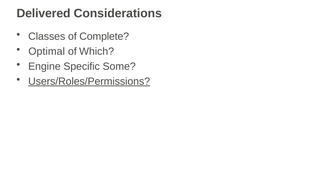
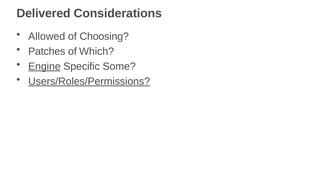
Classes: Classes -> Allowed (47, 36)
Complete: Complete -> Choosing (104, 36)
Optimal: Optimal -> Patches (47, 51)
Engine underline: none -> present (44, 66)
